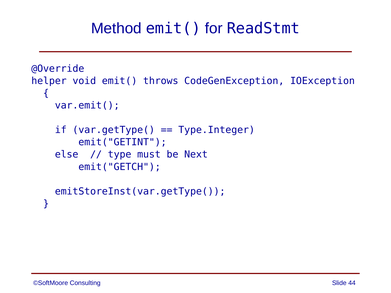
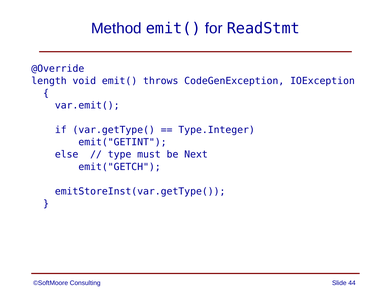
helper: helper -> length (49, 81)
